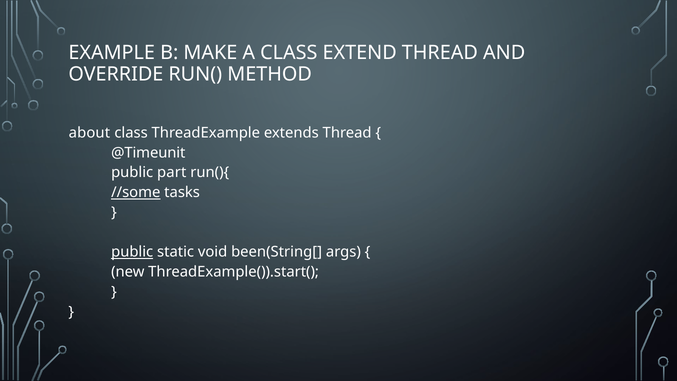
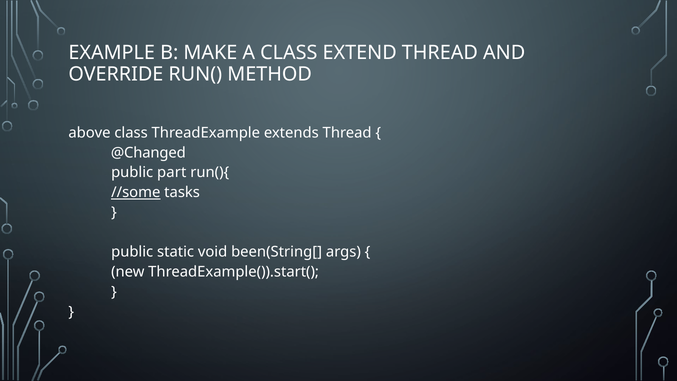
about: about -> above (90, 133)
@Timeunit: @Timeunit -> @Changed (148, 153)
public underline: present -> none (132, 252)
